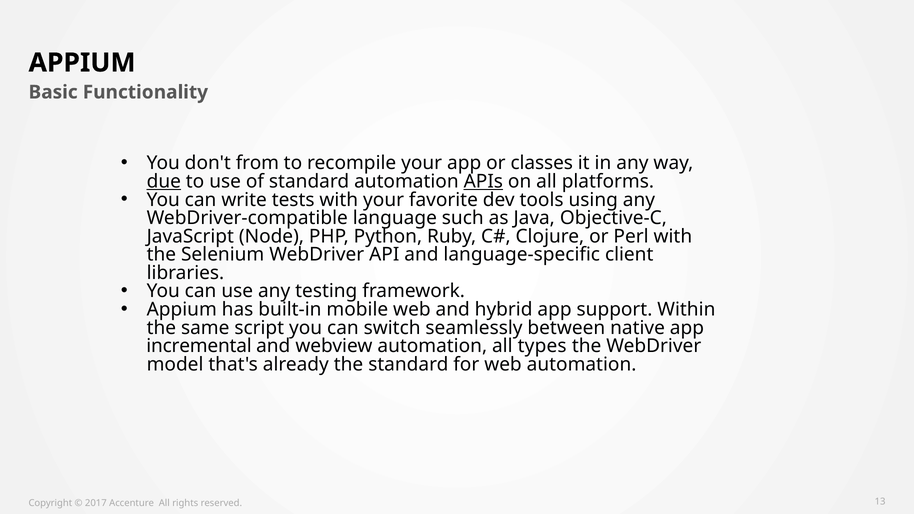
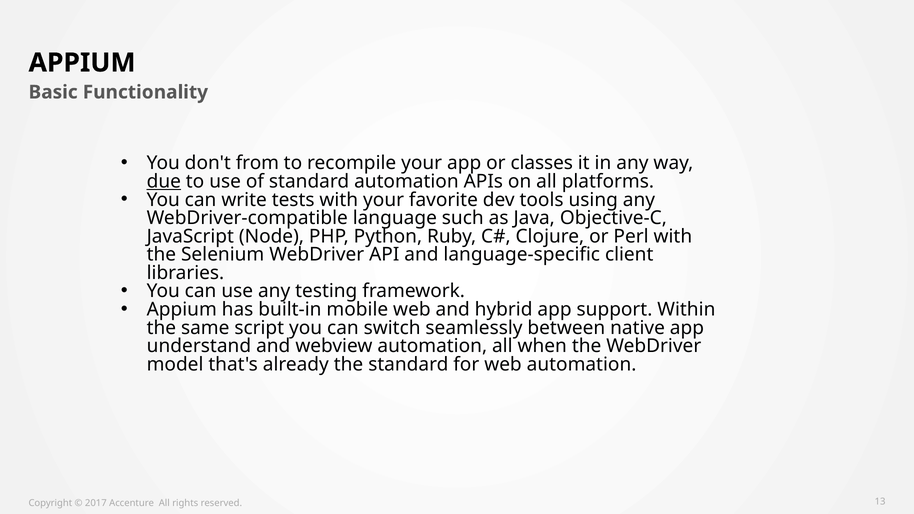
APIs underline: present -> none (483, 181)
incremental: incremental -> understand (199, 346)
types: types -> when (542, 346)
